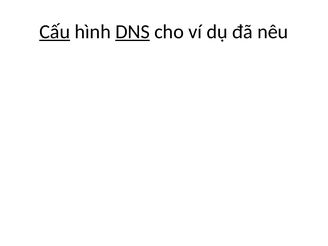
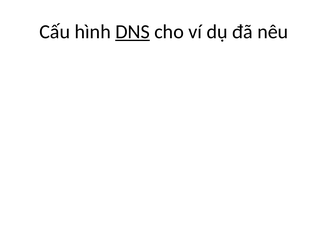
Cấu underline: present -> none (55, 32)
